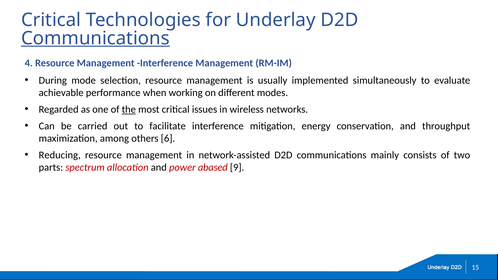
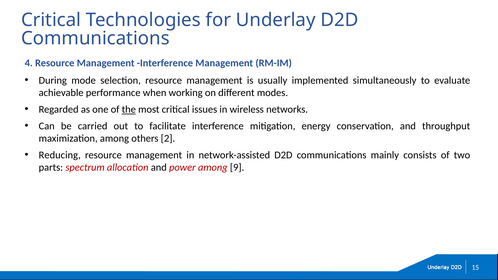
Communications underline: present -> none (95, 38)
6: 6 -> 2 (168, 139)
power abased: abased -> among (213, 168)
